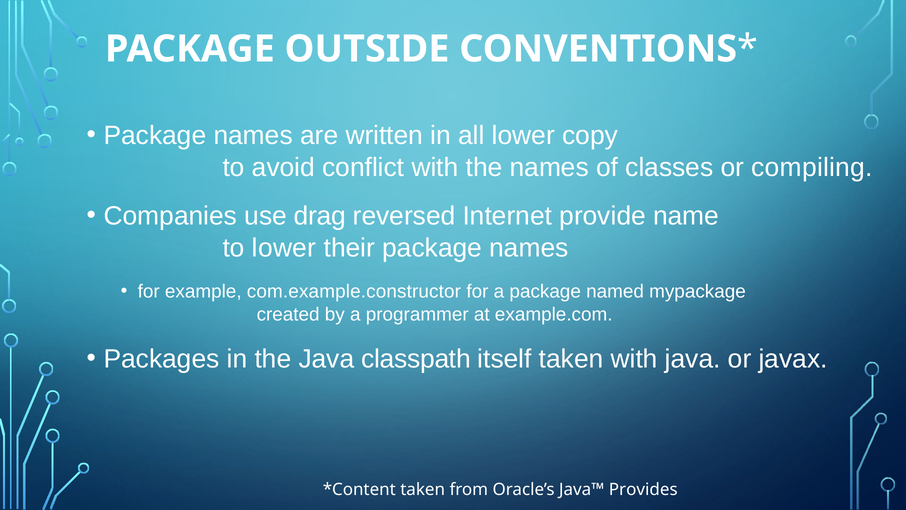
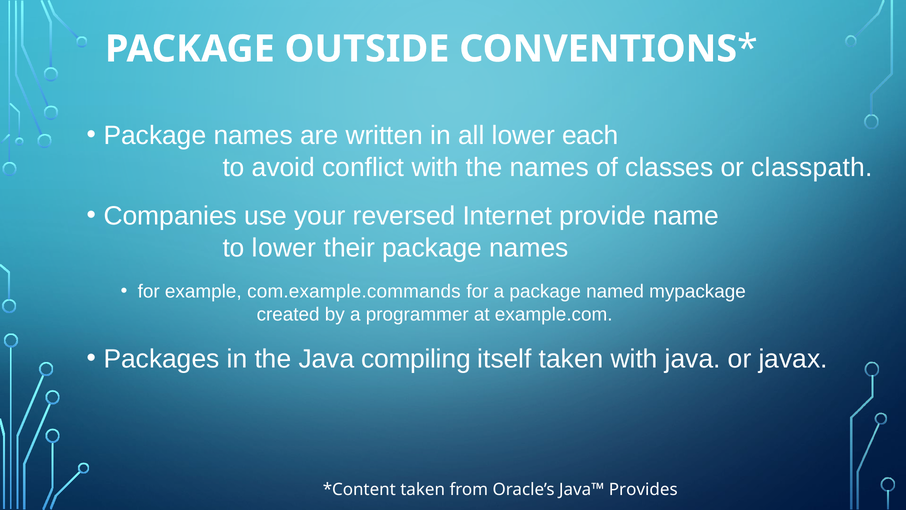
copy: copy -> each (590, 136)
compiling: compiling -> classpath (812, 167)
drag: drag -> your (320, 216)
com.example.constructor: com.example.constructor -> com.example.commands (354, 291)
classpath: classpath -> compiling (416, 359)
